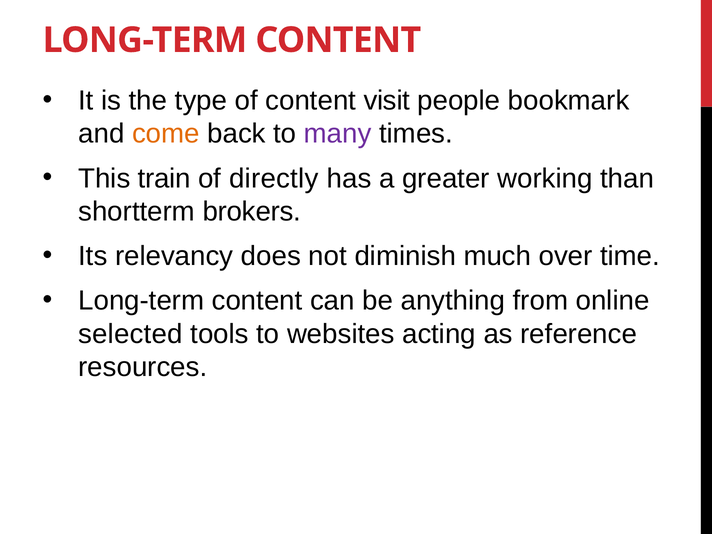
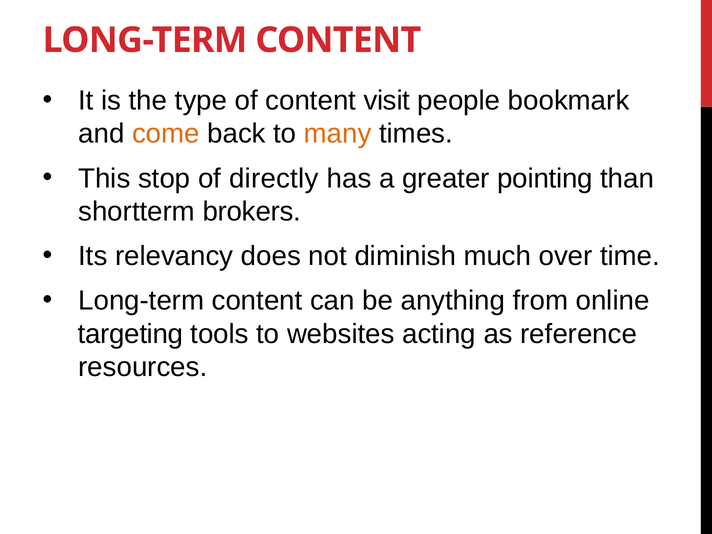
many colour: purple -> orange (338, 134)
train: train -> stop (164, 178)
working: working -> pointing (545, 178)
selected: selected -> targeting (131, 334)
